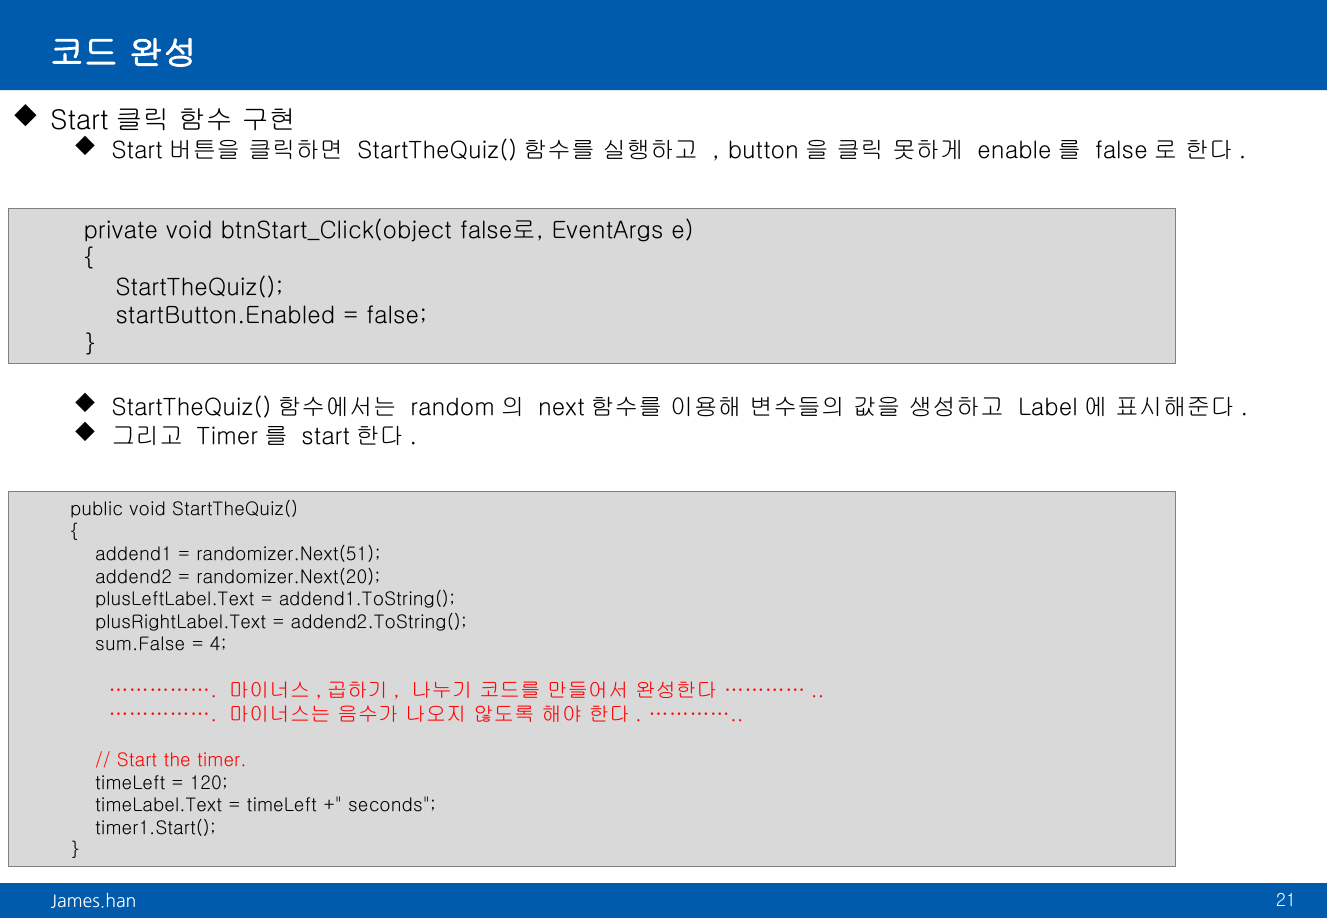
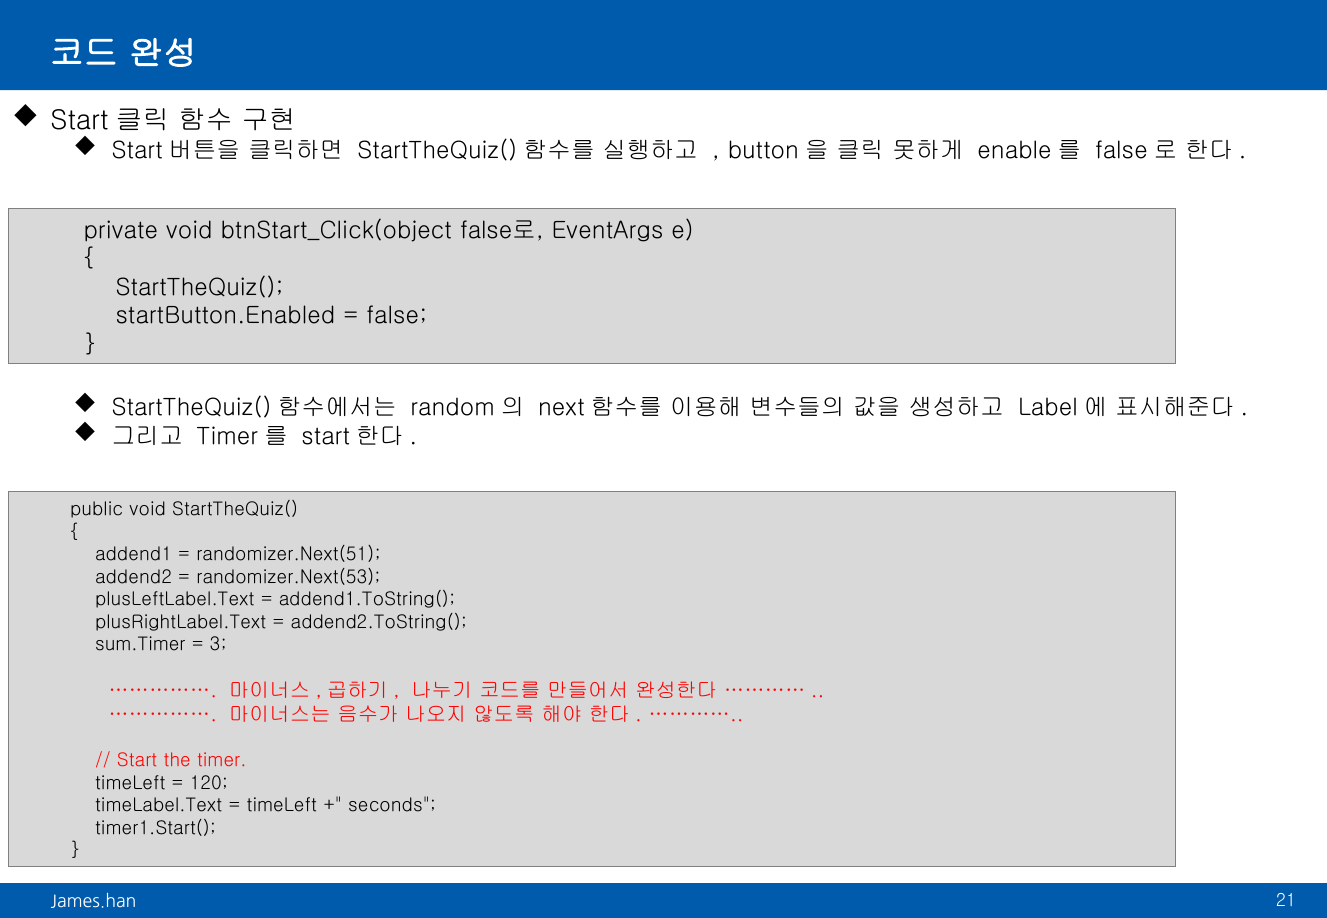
randomizer.Next(20: randomizer.Next(20 -> randomizer.Next(53 (289, 577)
sum.False: sum.False -> sum.Timer (140, 645)
4: 4 -> 3 (218, 645)
